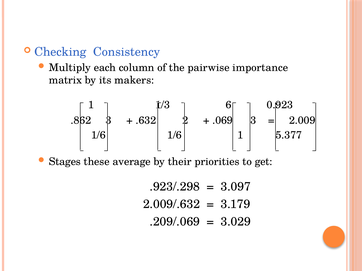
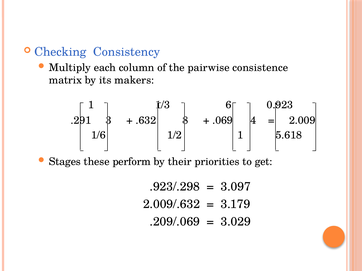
importance: importance -> consistence (260, 68)
.862: .862 -> .291 (81, 121)
2: 2 -> 8 (185, 121)
.069 3: 3 -> 4 (253, 121)
1/6 1/6: 1/6 -> 1/2 (175, 135)
5.377: 5.377 -> 5.618 (289, 135)
average: average -> perform (132, 162)
